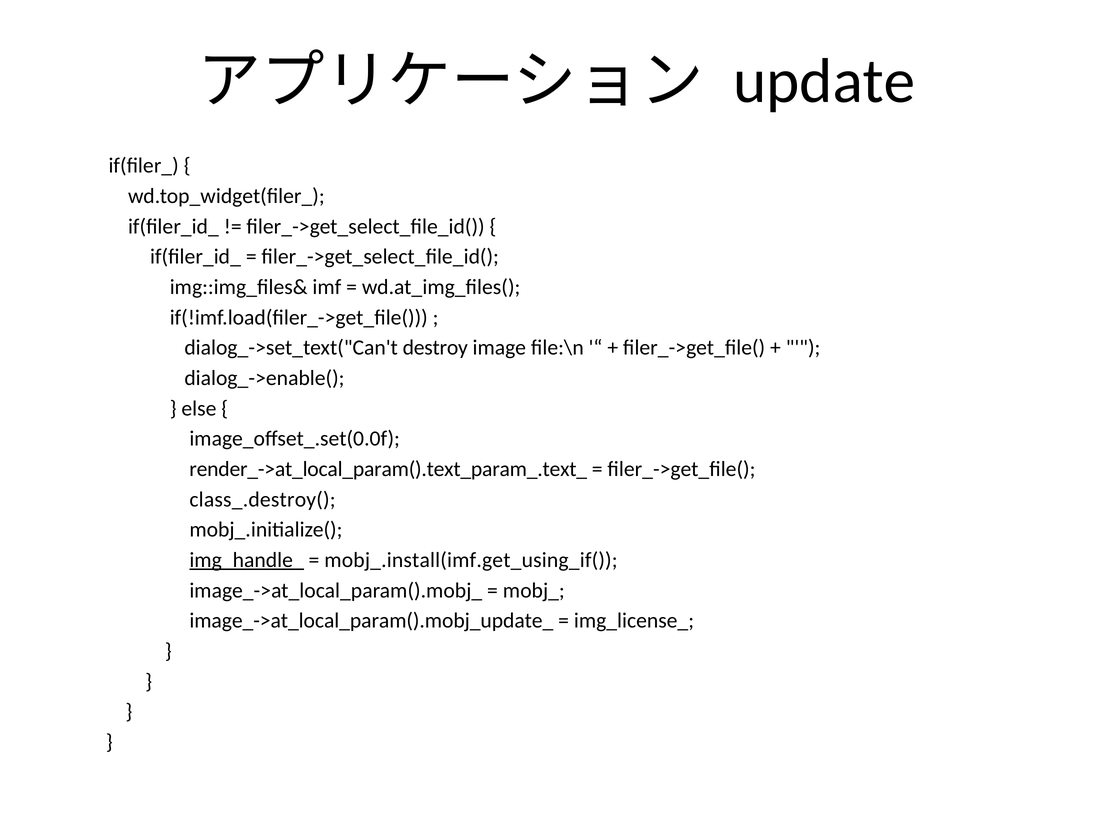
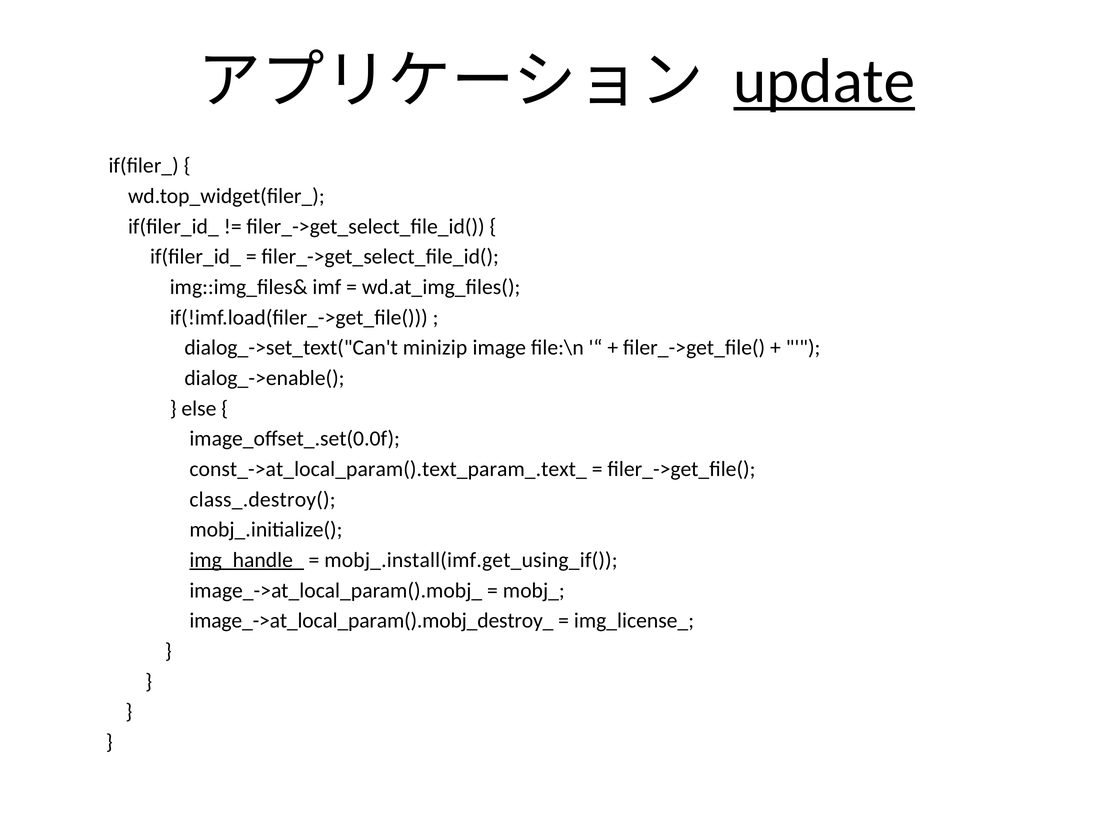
update underline: none -> present (824, 81)
destroy: destroy -> minizip (435, 348)
render_->at_local_param().text_param_.text_: render_->at_local_param().text_param_.text_ -> const_->at_local_param().text_param_.text_ (388, 469)
image_->at_local_param().mobj_update_: image_->at_local_param().mobj_update_ -> image_->at_local_param().mobj_destroy_ (371, 621)
